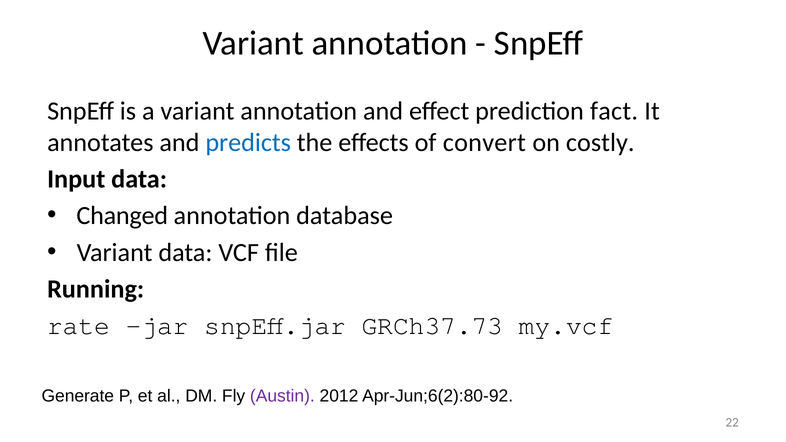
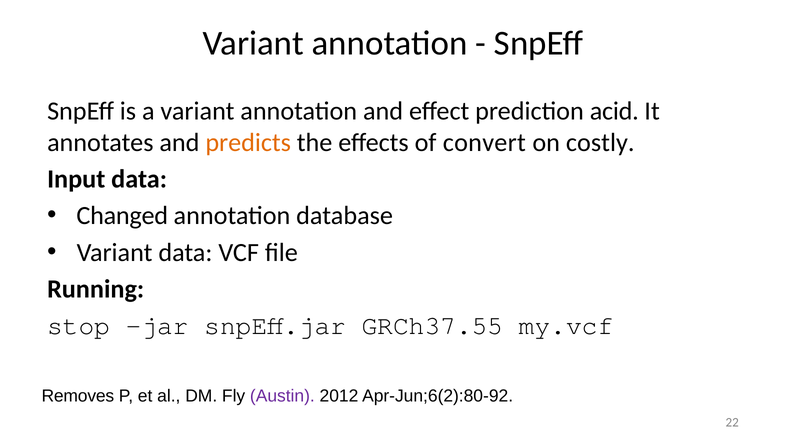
fact: fact -> acid (614, 111)
predicts colour: blue -> orange (248, 142)
rate: rate -> stop (79, 326)
GRCh37.73: GRCh37.73 -> GRCh37.55 (432, 326)
Generate: Generate -> Removes (78, 396)
